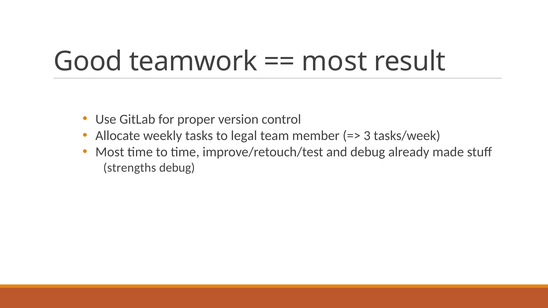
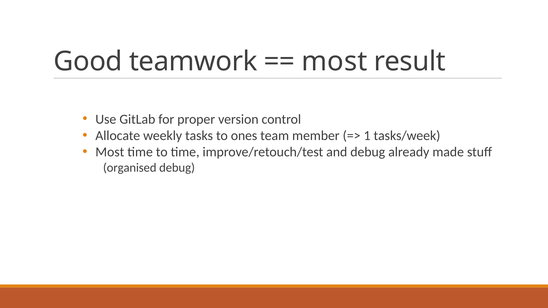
legal: legal -> ones (244, 136)
3: 3 -> 1 (367, 136)
strengths: strengths -> organised (130, 168)
